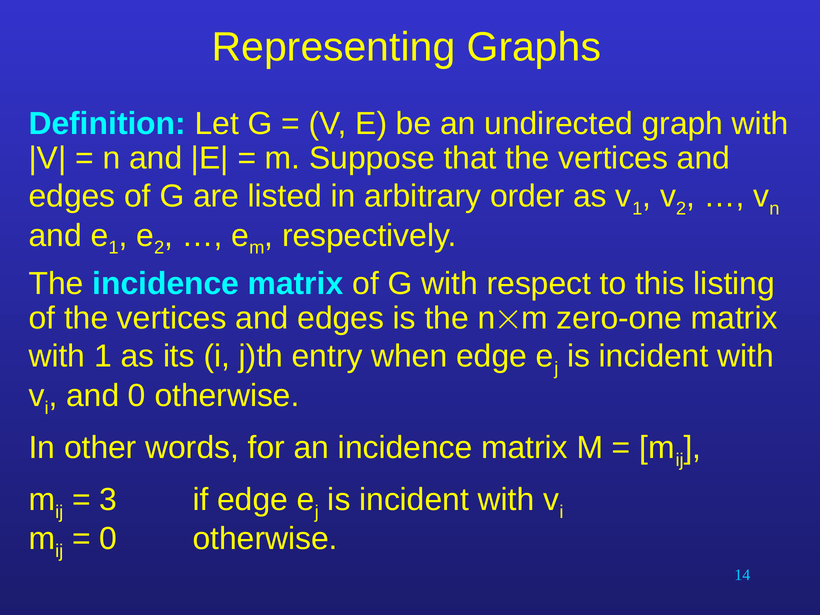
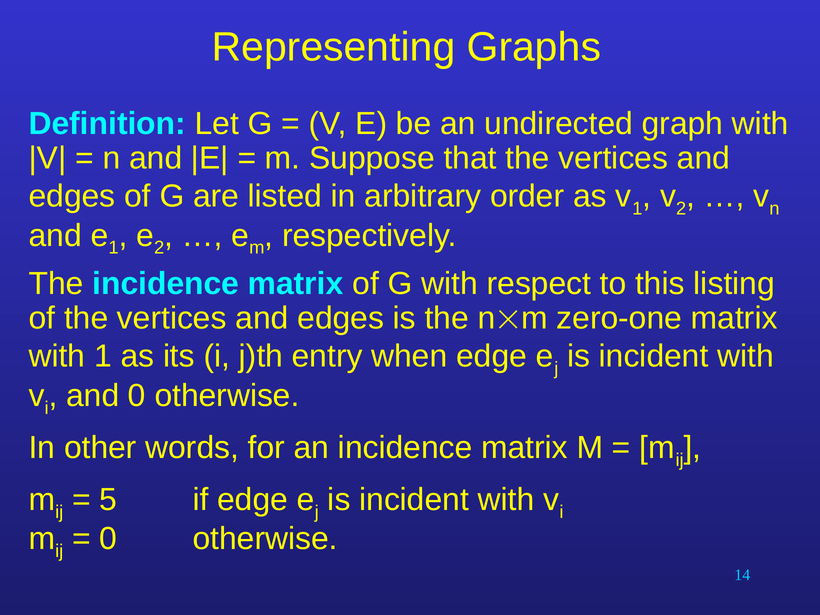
3: 3 -> 5 (108, 500)
